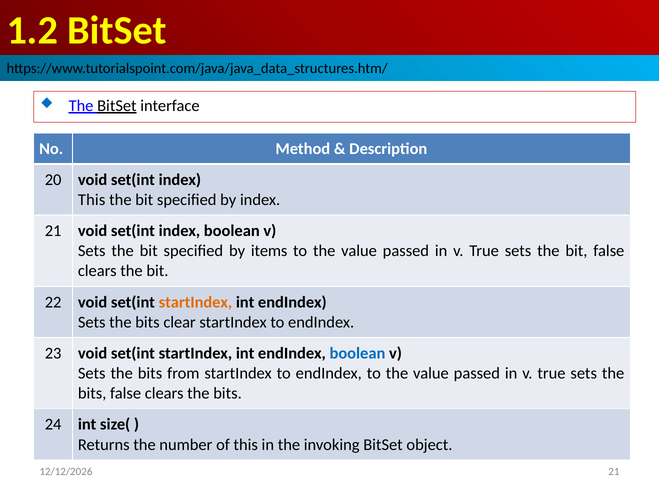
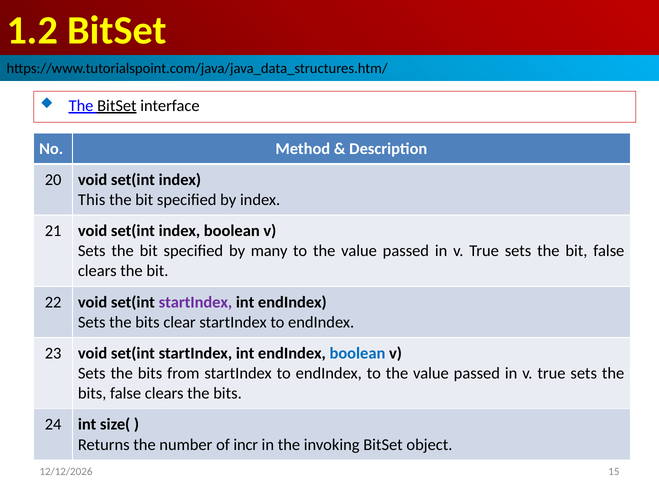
items: items -> many (269, 251)
startIndex colour: orange -> purple (195, 302)
of this: this -> incr (246, 445)
21: 21 -> 15 (614, 472)
